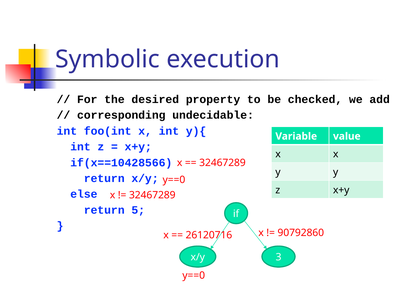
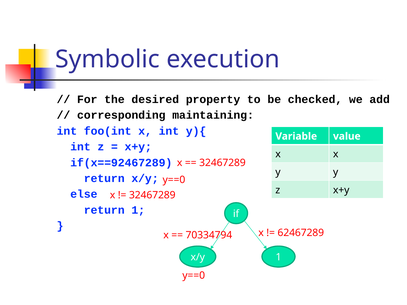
undecidable: undecidable -> maintaining (213, 115)
if(x==10428566: if(x==10428566 -> if(x==92467289 (121, 163)
return 5: 5 -> 1 (138, 210)
26120716: 26120716 -> 70334794 (209, 235)
90792860: 90792860 -> 62467289 (301, 233)
x/y 3: 3 -> 1 (279, 257)
